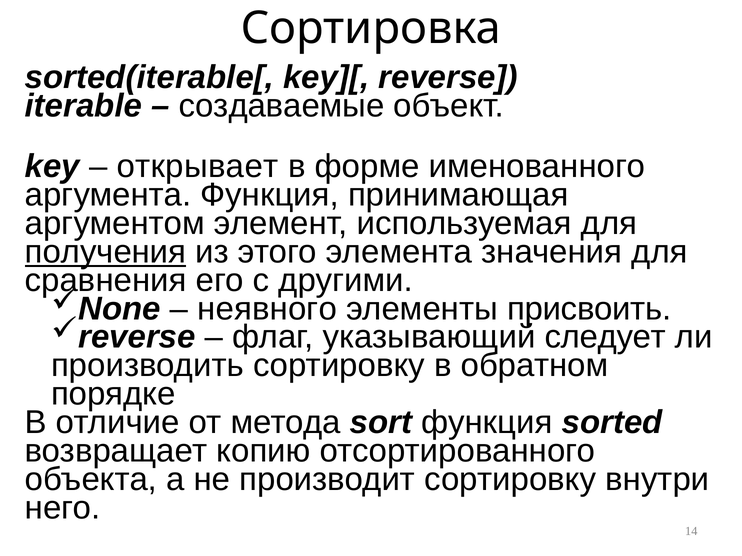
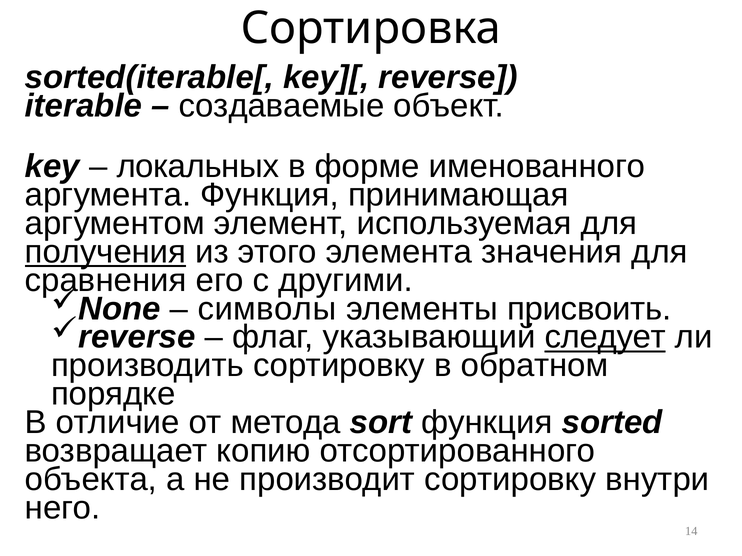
открывает: открывает -> локальных (198, 166)
неявного: неявного -> символы (267, 309)
следует underline: none -> present (605, 337)
